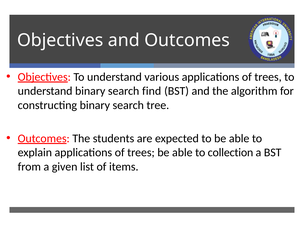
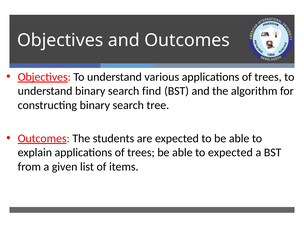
to collection: collection -> expected (230, 153)
